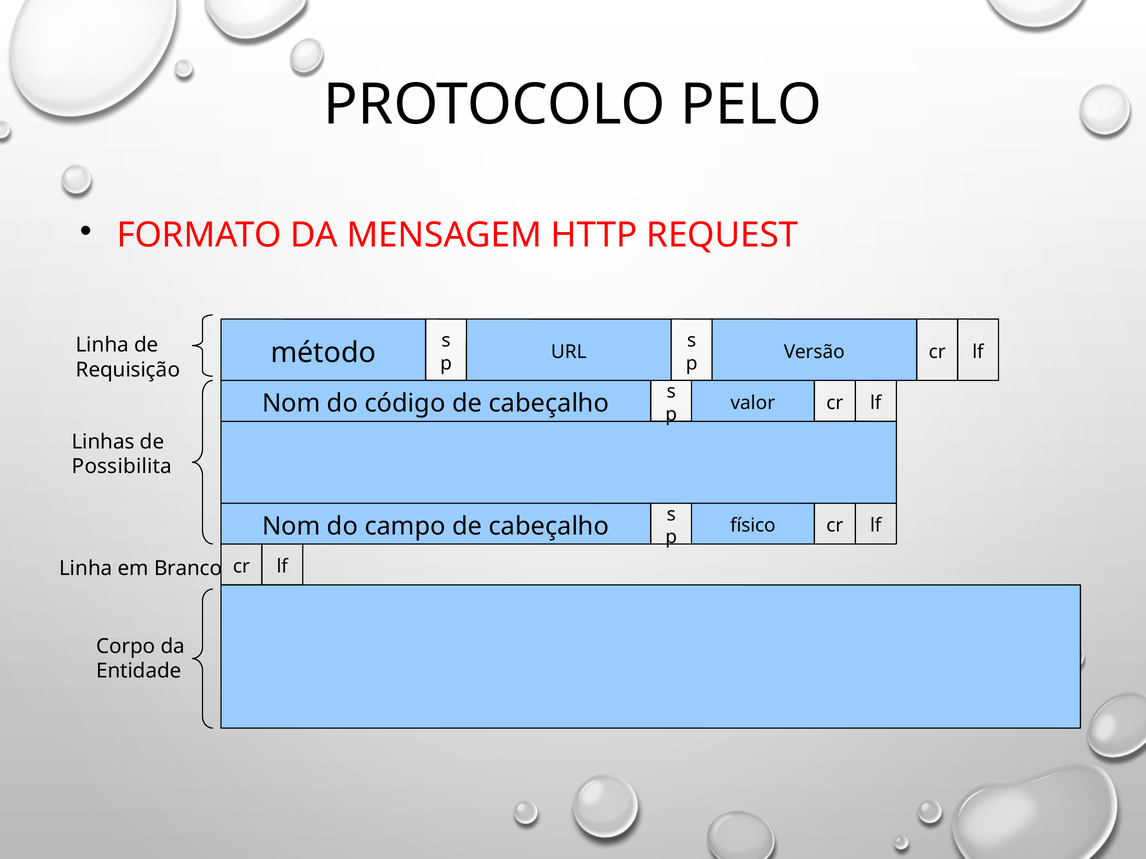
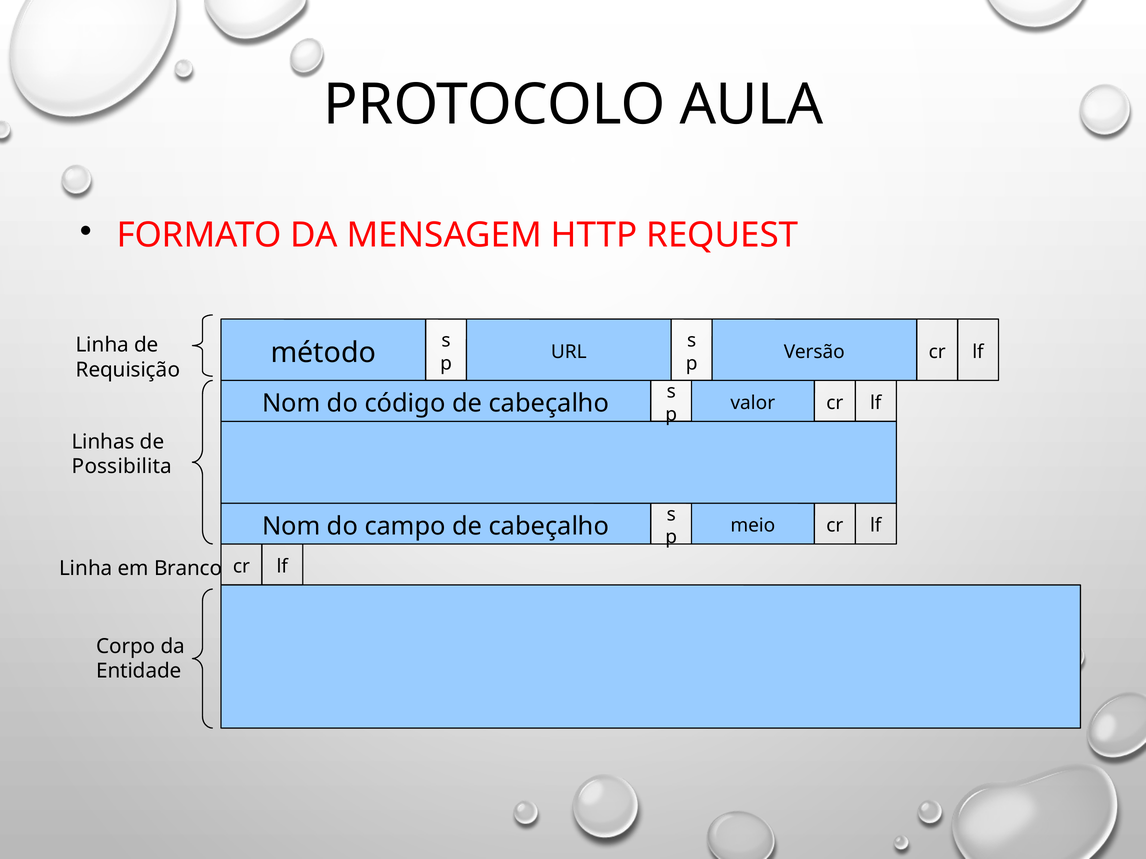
PELO: PELO -> AULA (751, 105)
físico: físico -> meio (753, 526)
